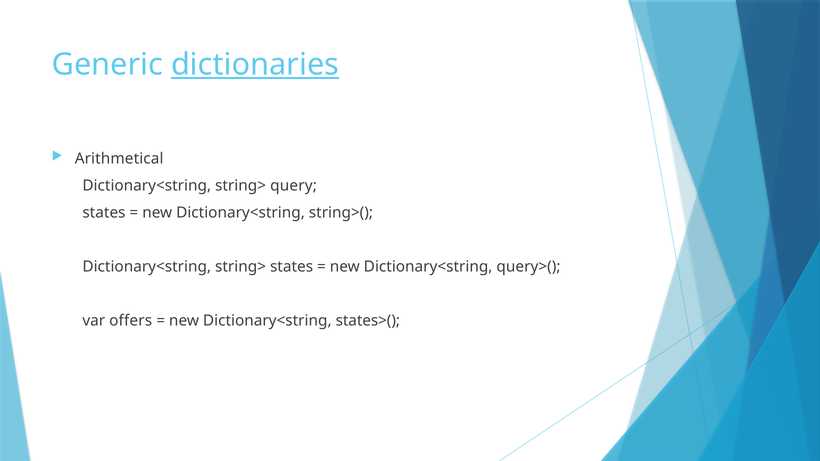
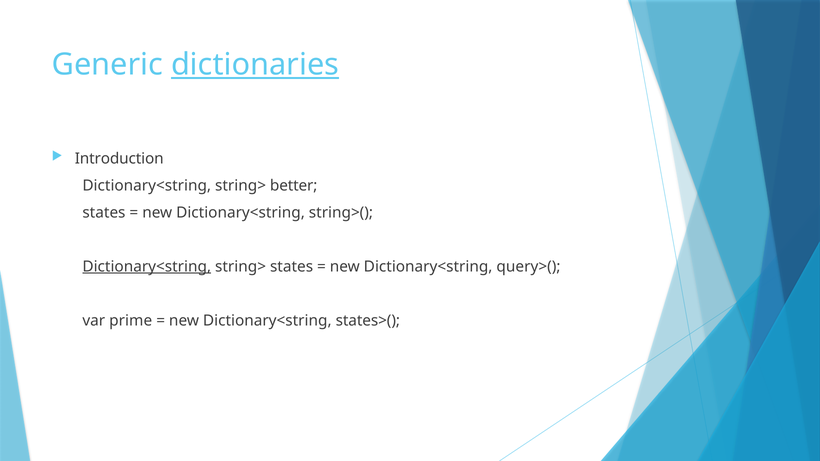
Arithmetical: Arithmetical -> Introduction (119, 159)
query: query -> better (294, 186)
Dictionary<string underline: none -> present (147, 267)
offers: offers -> prime (131, 321)
